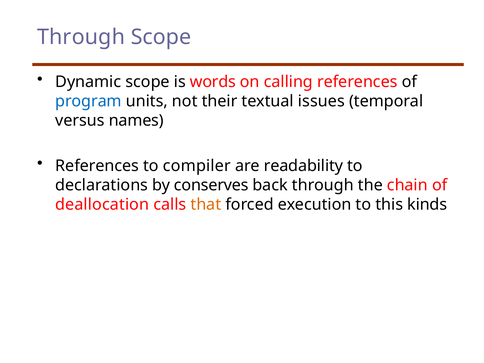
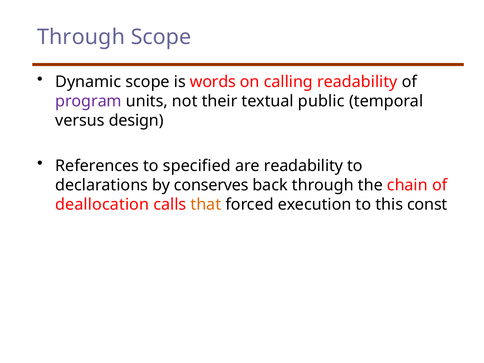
calling references: references -> readability (357, 82)
program colour: blue -> purple (89, 101)
issues: issues -> public (321, 101)
names: names -> design (136, 121)
compiler: compiler -> specified (197, 166)
kinds: kinds -> const (427, 204)
